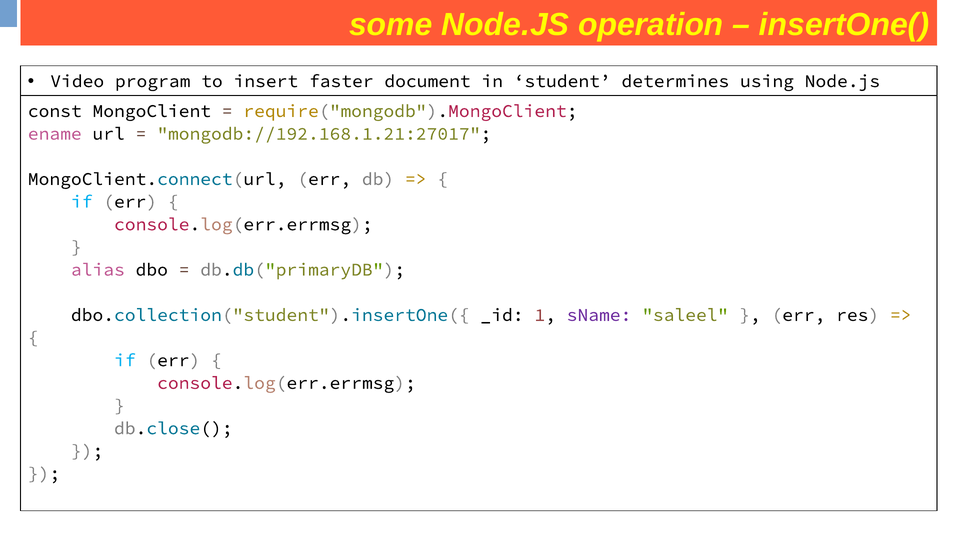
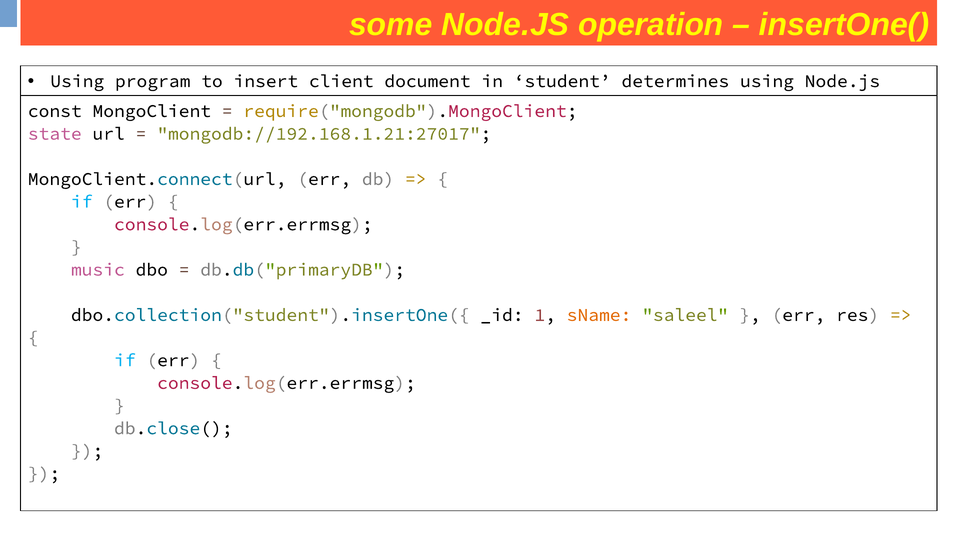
Video: Video -> Using (77, 81)
faster: faster -> client (341, 81)
ename: ename -> state (55, 134)
alias: alias -> music (98, 270)
sName colour: purple -> orange (599, 315)
